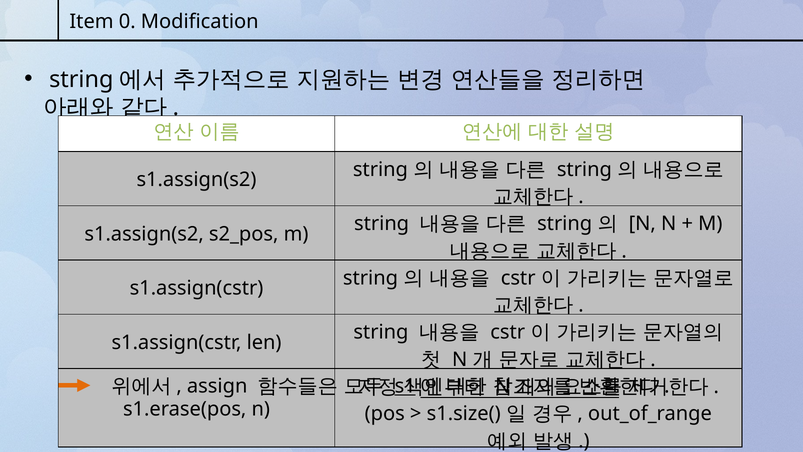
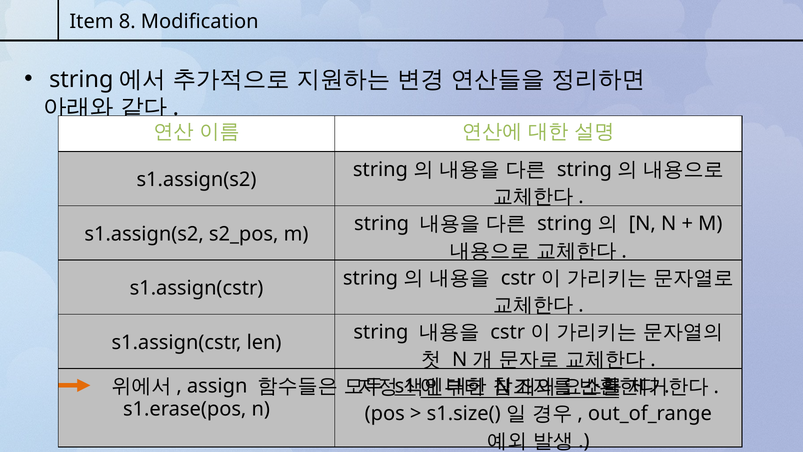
0: 0 -> 8 (127, 21)
